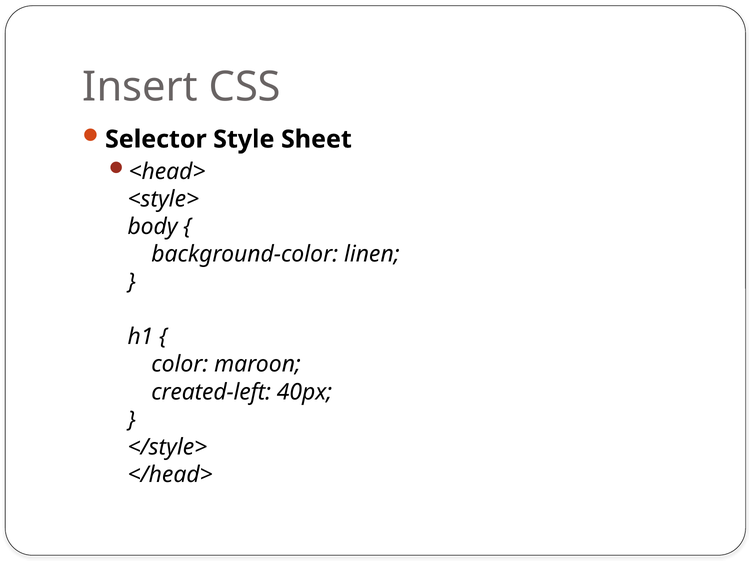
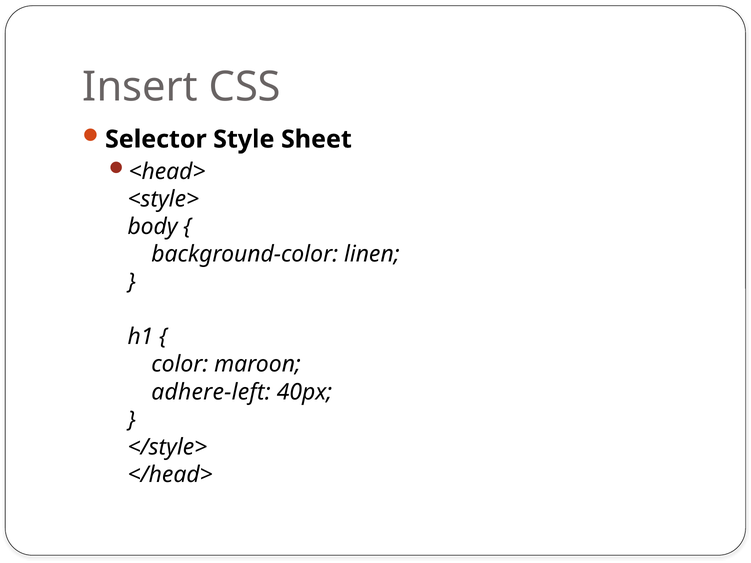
created-left: created-left -> adhere-left (211, 392)
